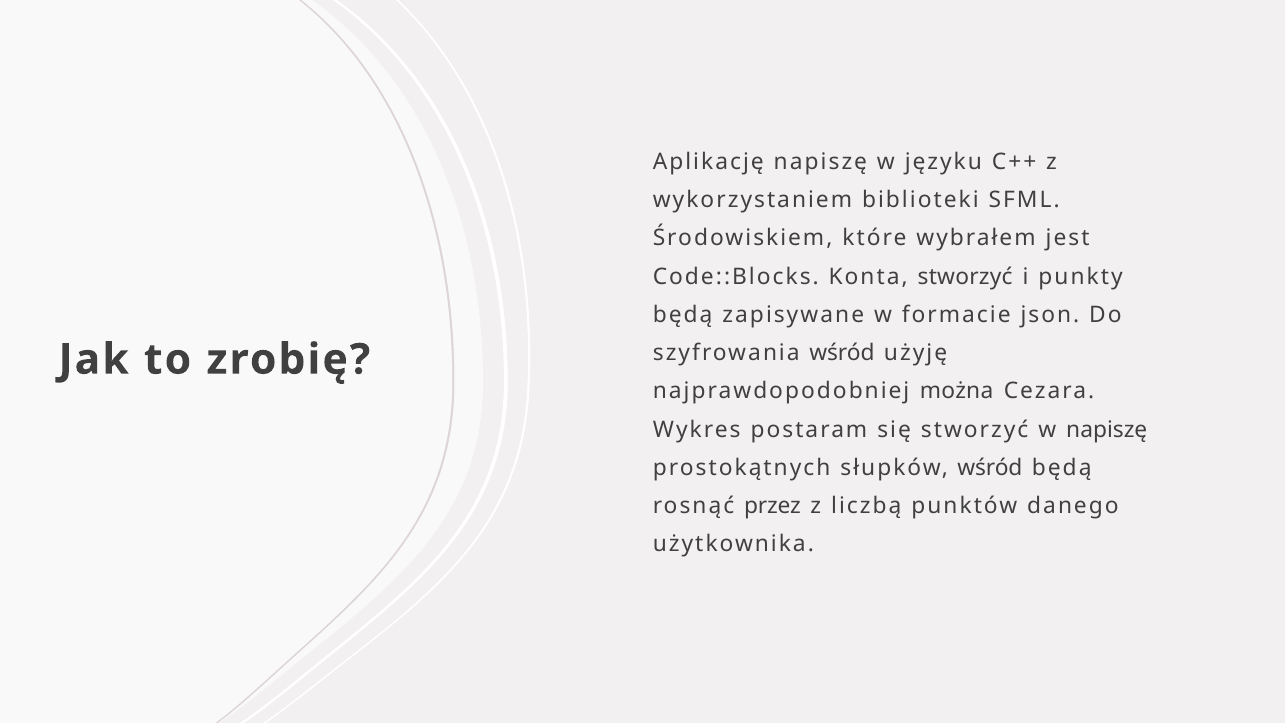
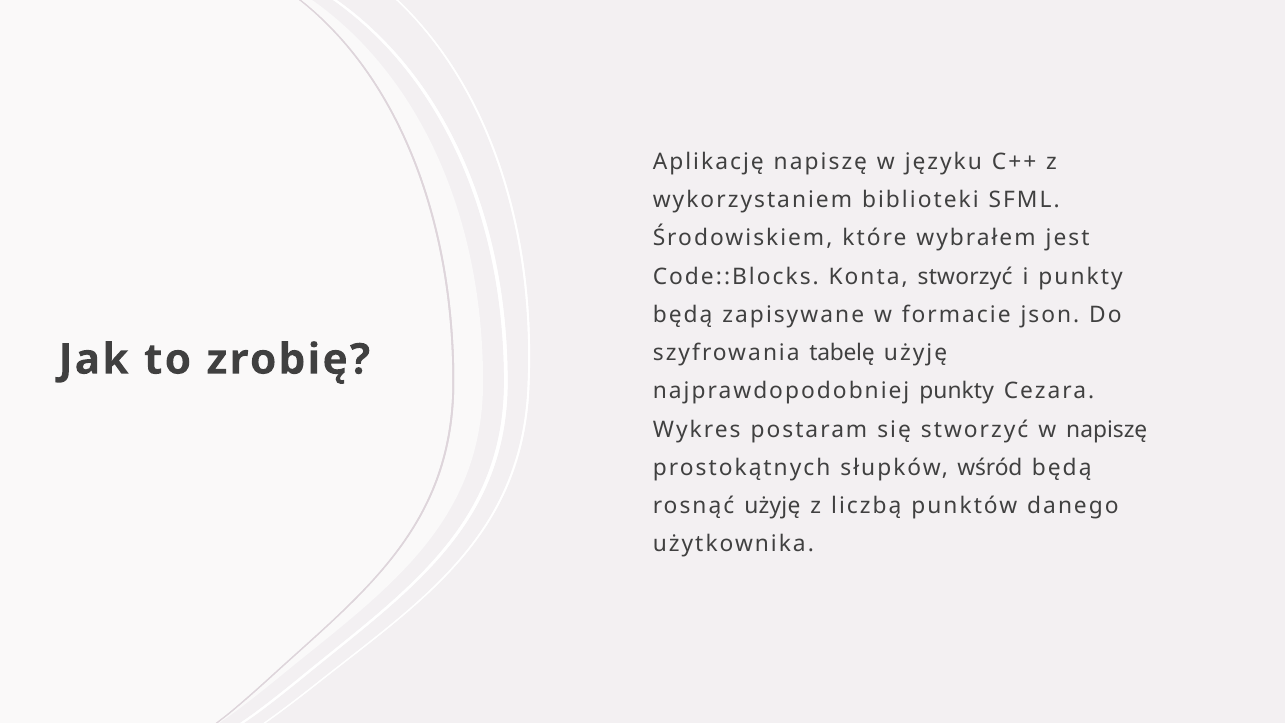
szyfrowania wśród: wśród -> tabelę (842, 353)
najprawdopodobniej można: można -> punkty (957, 391)
rosnąć przez: przez -> użyję (772, 506)
